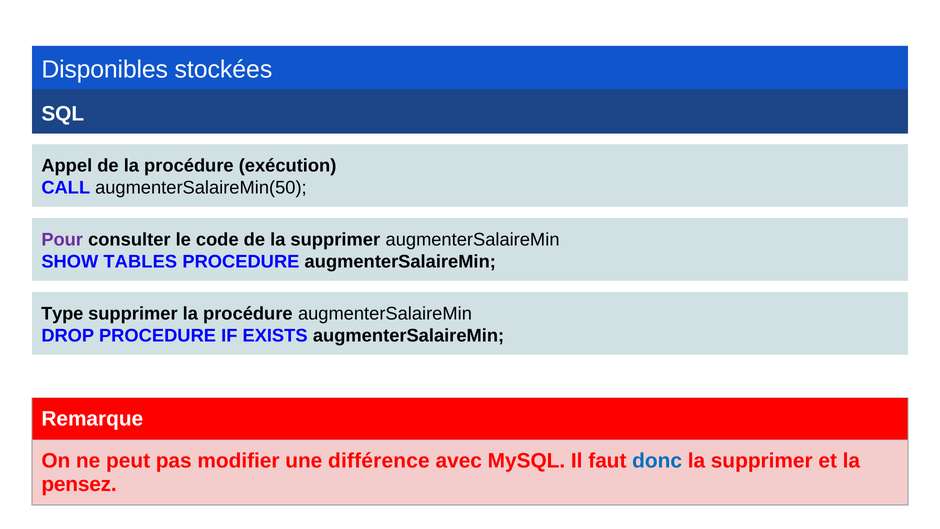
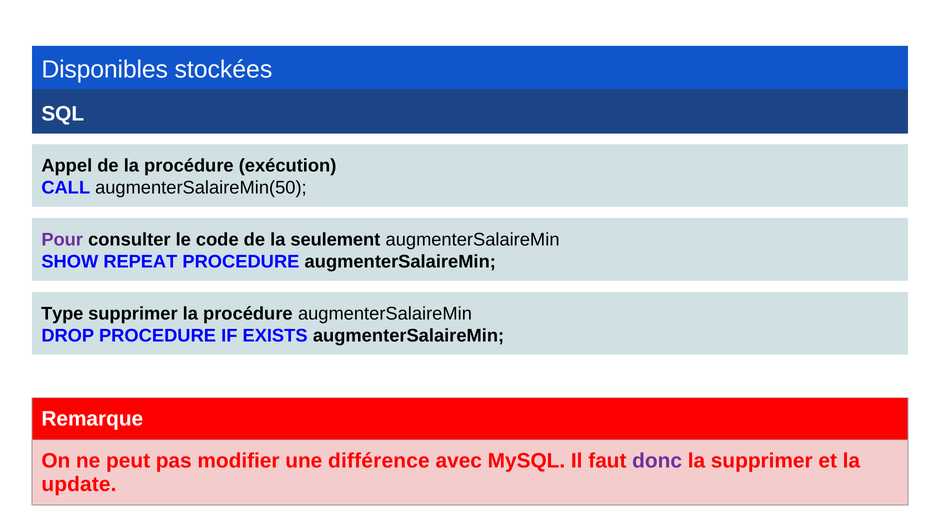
de la supprimer: supprimer -> seulement (335, 240)
TABLES: TABLES -> REPEAT (140, 262)
donc colour: blue -> purple (657, 461)
pensez: pensez -> update (79, 484)
